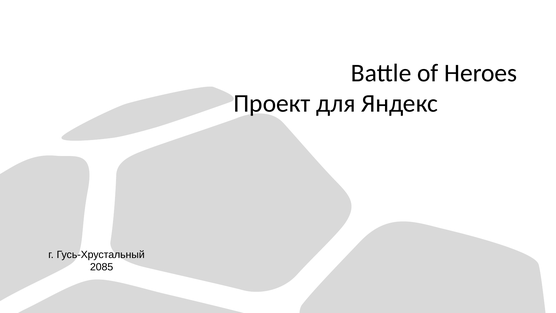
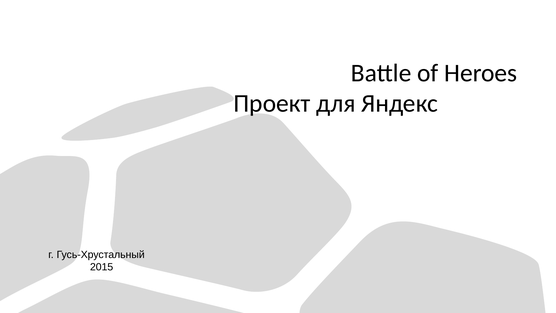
2085: 2085 -> 2015 (102, 267)
